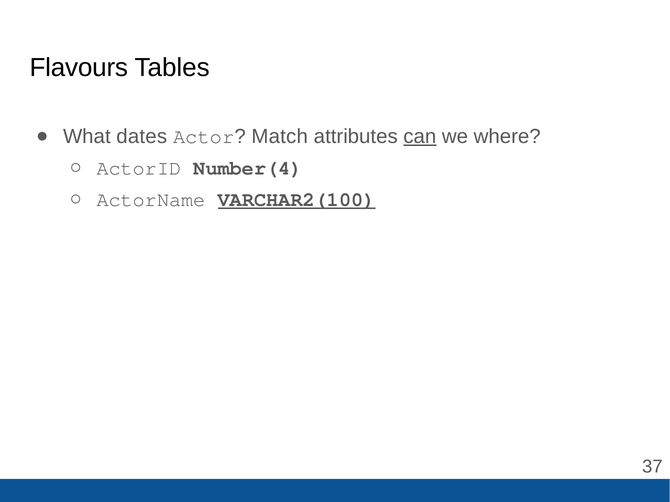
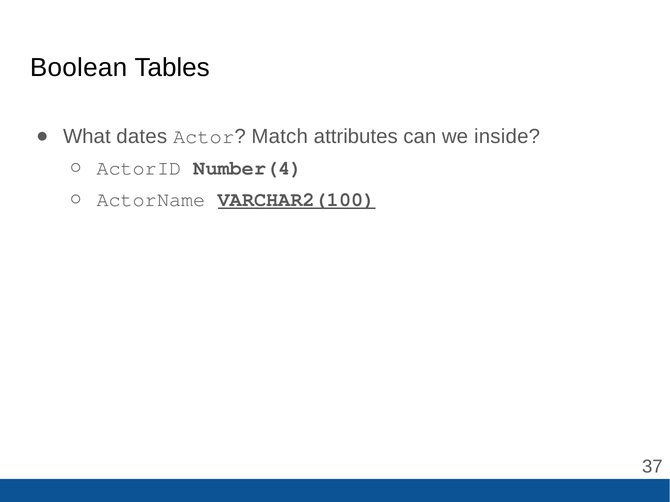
Flavours: Flavours -> Boolean (79, 68)
can underline: present -> none (420, 137)
where: where -> inside (507, 137)
